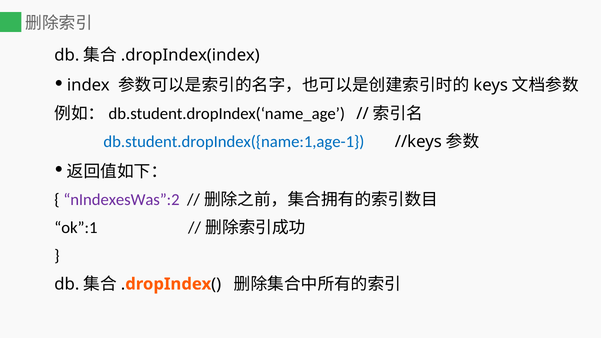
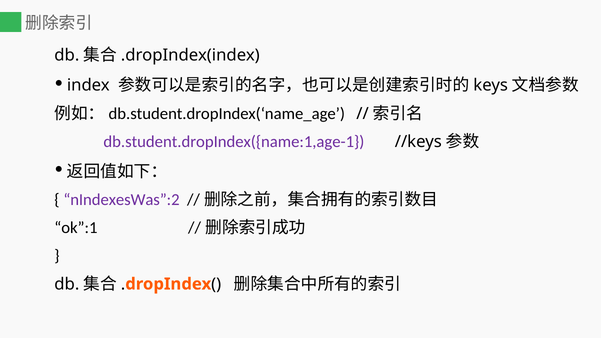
db.student.dropIndex({name:1,age-1 colour: blue -> purple (234, 142)
